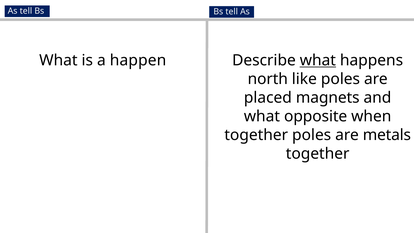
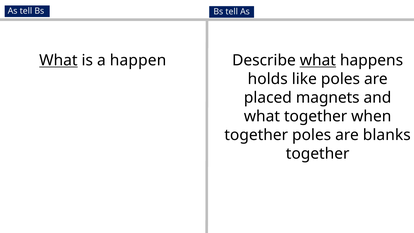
What underline: none -> present (58, 60)
north: north -> holds (268, 79)
what opposite: opposite -> together (316, 116)
metals: metals -> blanks (387, 135)
